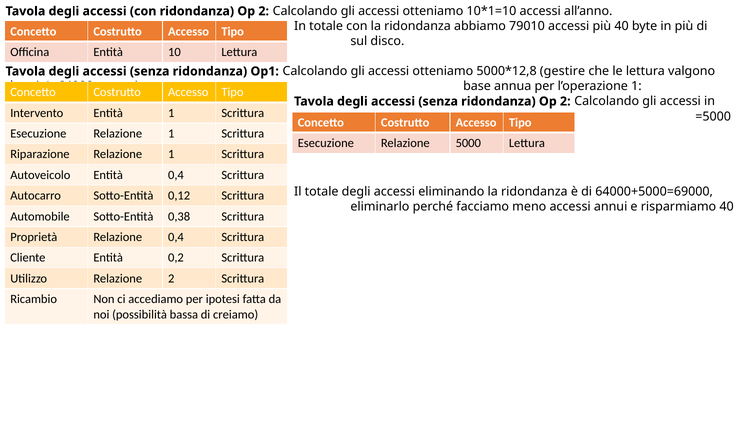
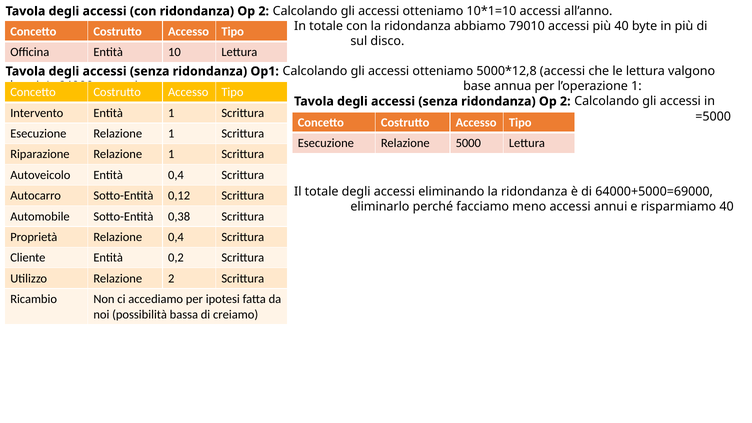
gestire: gestire -> accessi (563, 71)
